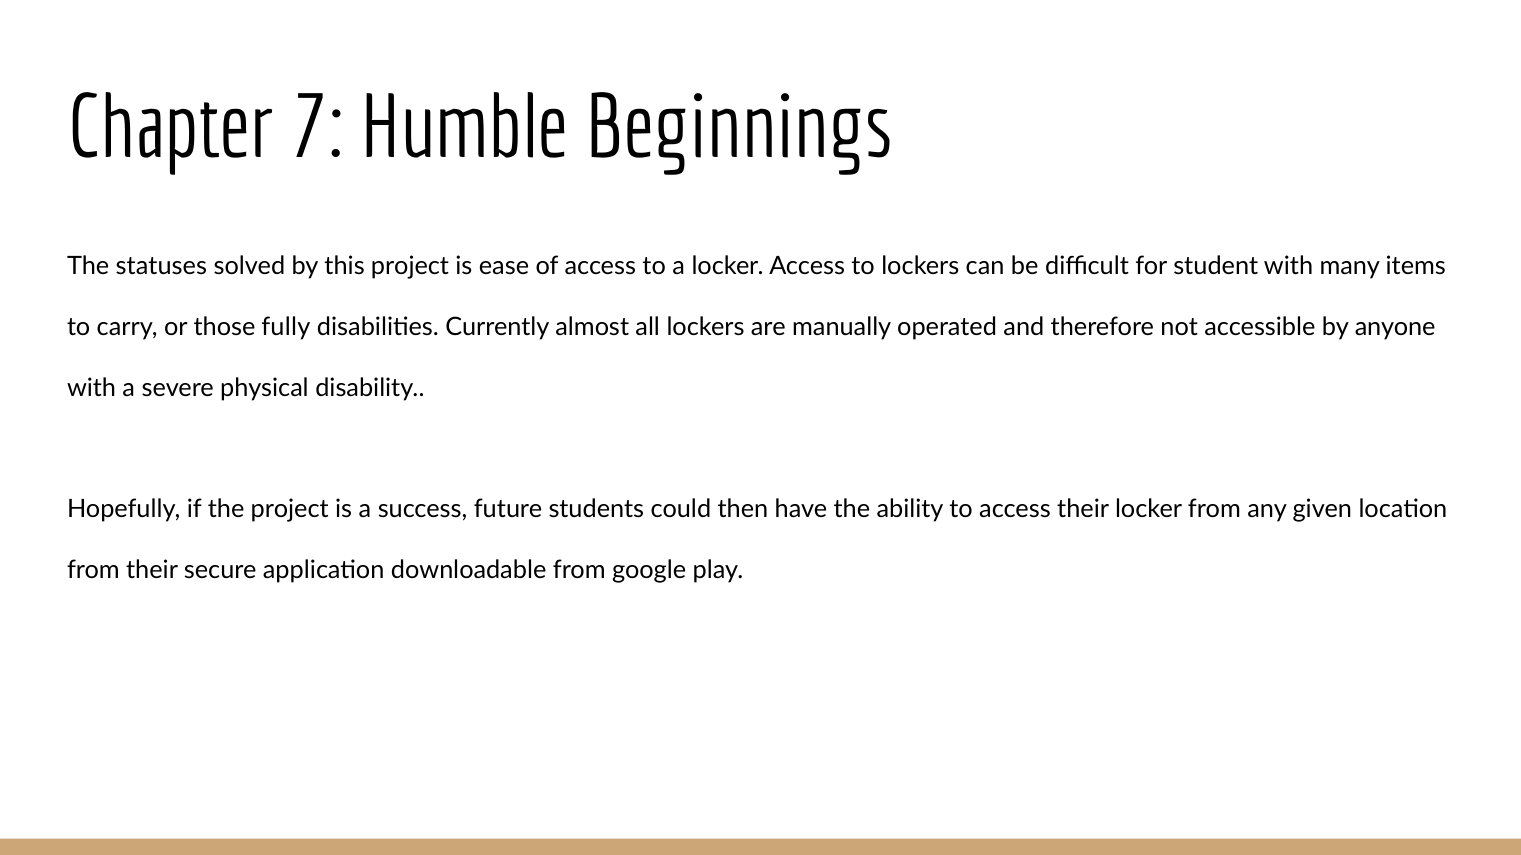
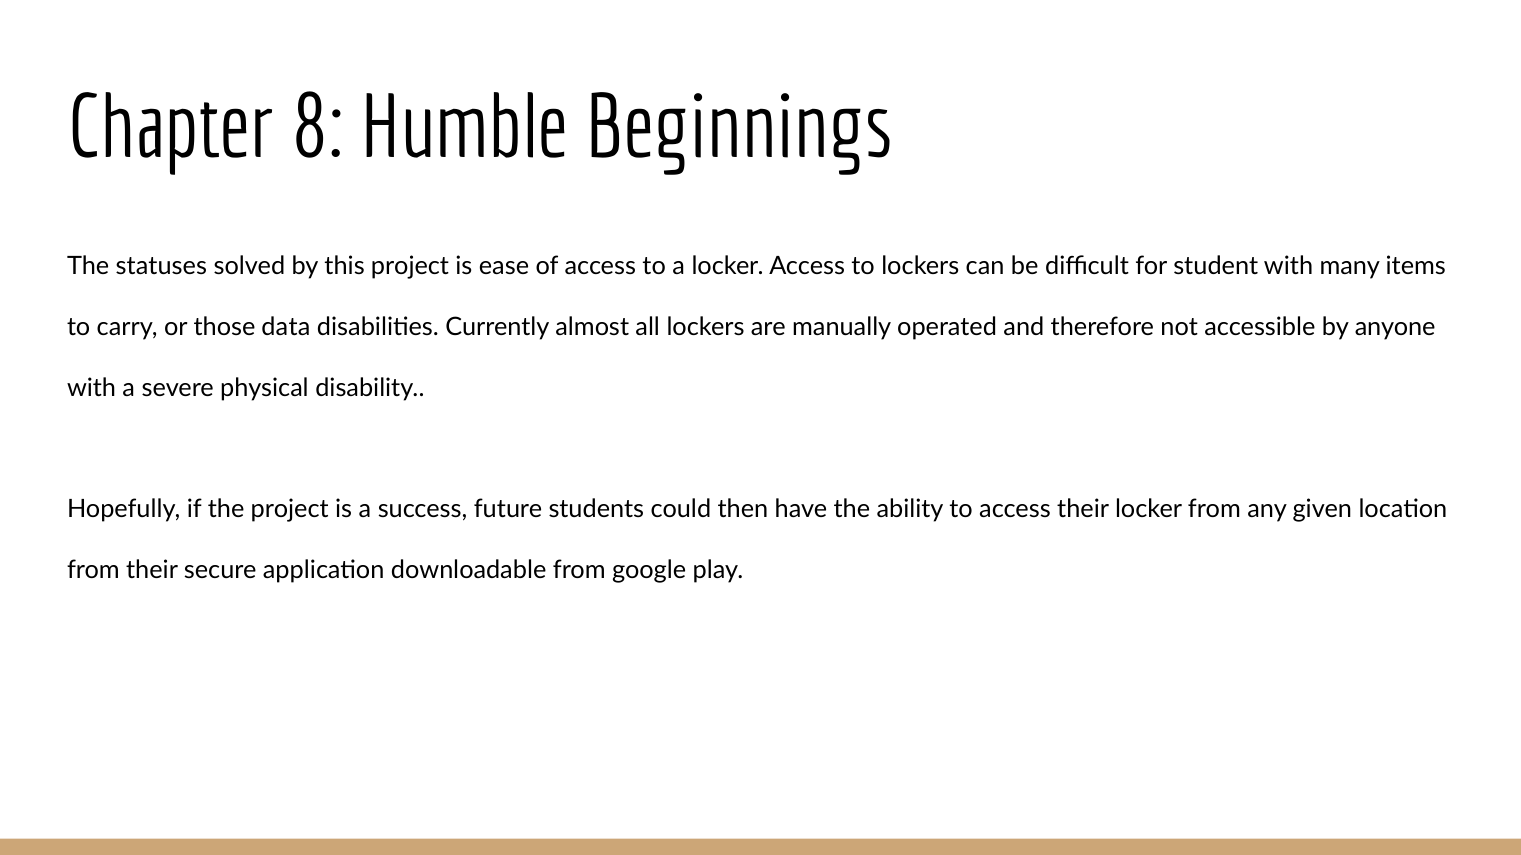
7: 7 -> 8 (318, 129)
fully: fully -> data (286, 327)
